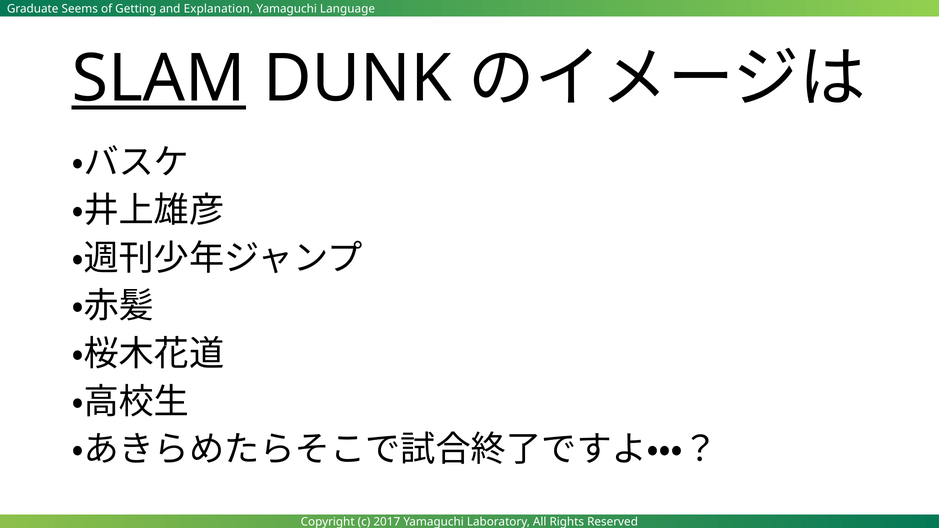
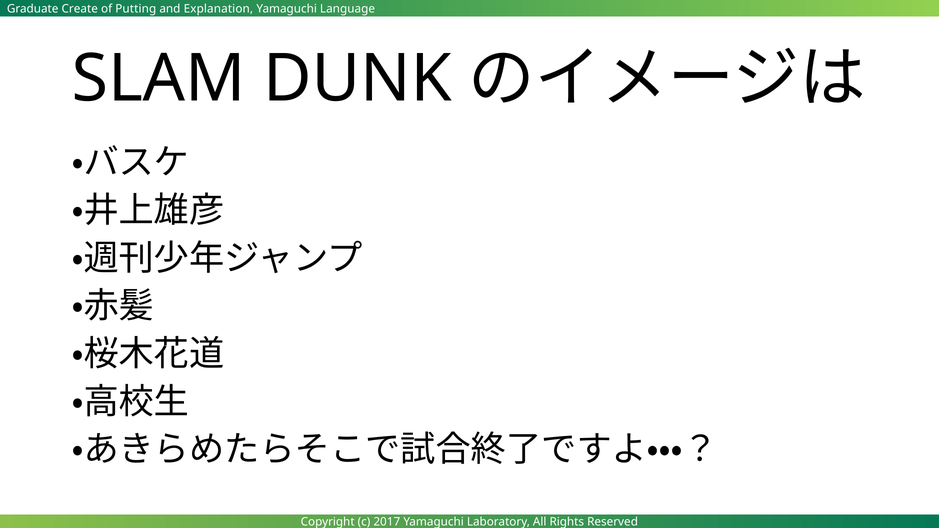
Seems: Seems -> Create (80, 9)
Getting: Getting -> Putting (136, 9)
SLAM underline: present -> none (159, 79)
